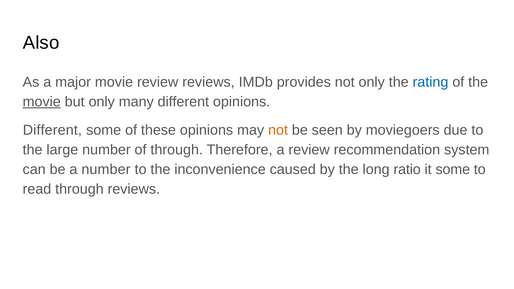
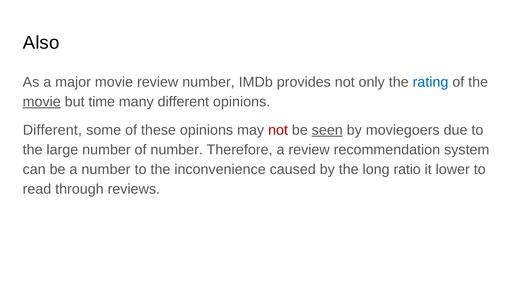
review reviews: reviews -> number (208, 82)
but only: only -> time (102, 102)
not colour: orange -> red (278, 130)
seen underline: none -> present (327, 130)
of through: through -> number (177, 150)
it some: some -> lower (453, 170)
